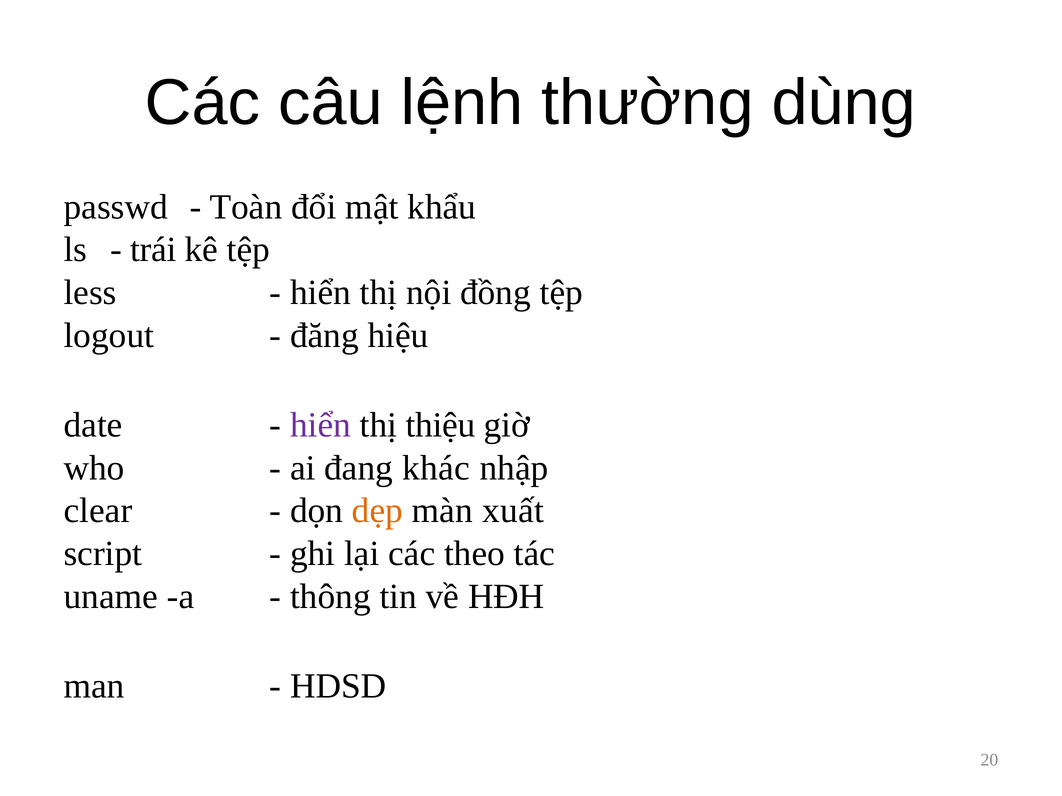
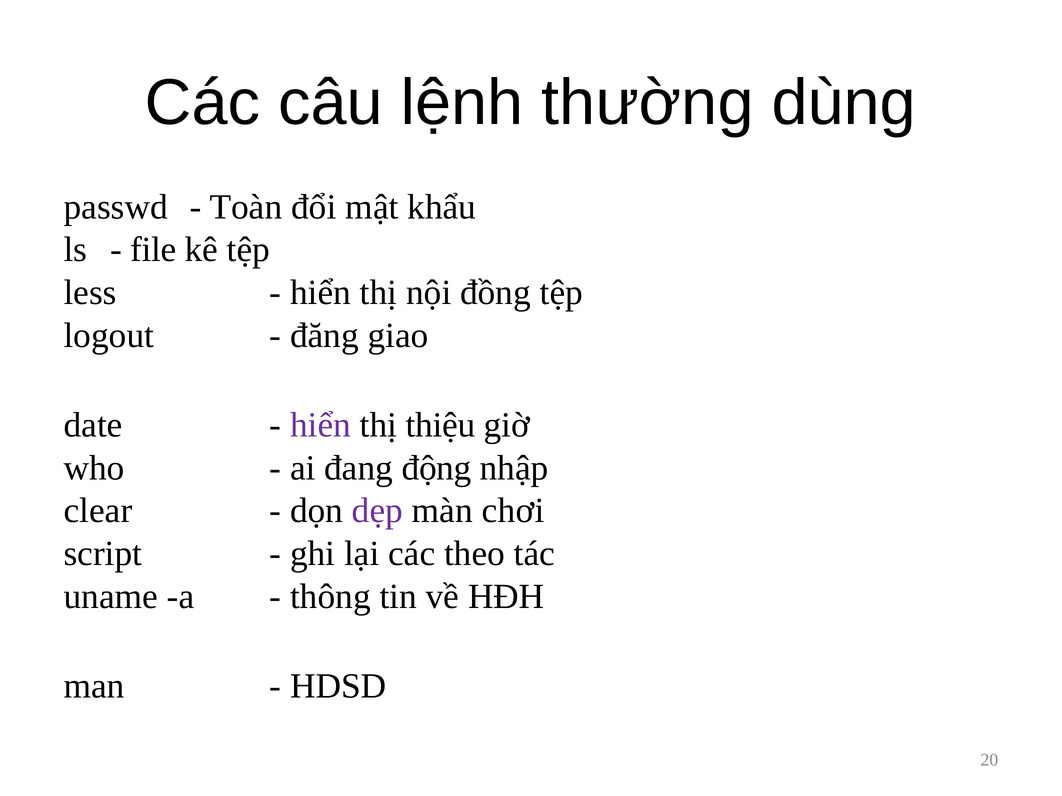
trái: trái -> file (153, 250)
hiệu: hiệu -> giao (398, 336)
khác: khác -> động (437, 468)
dẹp colour: orange -> purple (378, 511)
xuất: xuất -> chơi (513, 511)
